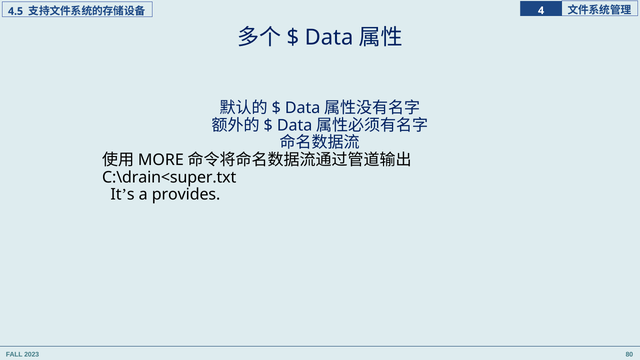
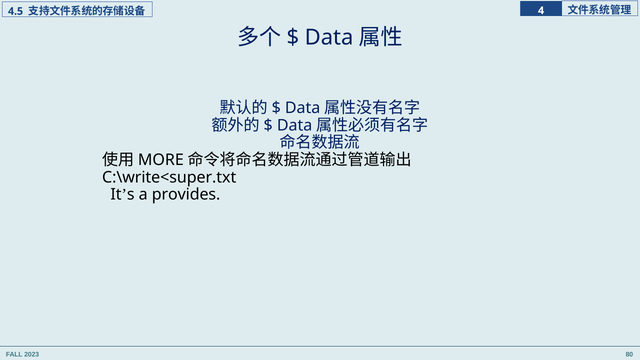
C:\drain<super.txt: C:\drain<super.txt -> C:\write<super.txt (169, 177)
